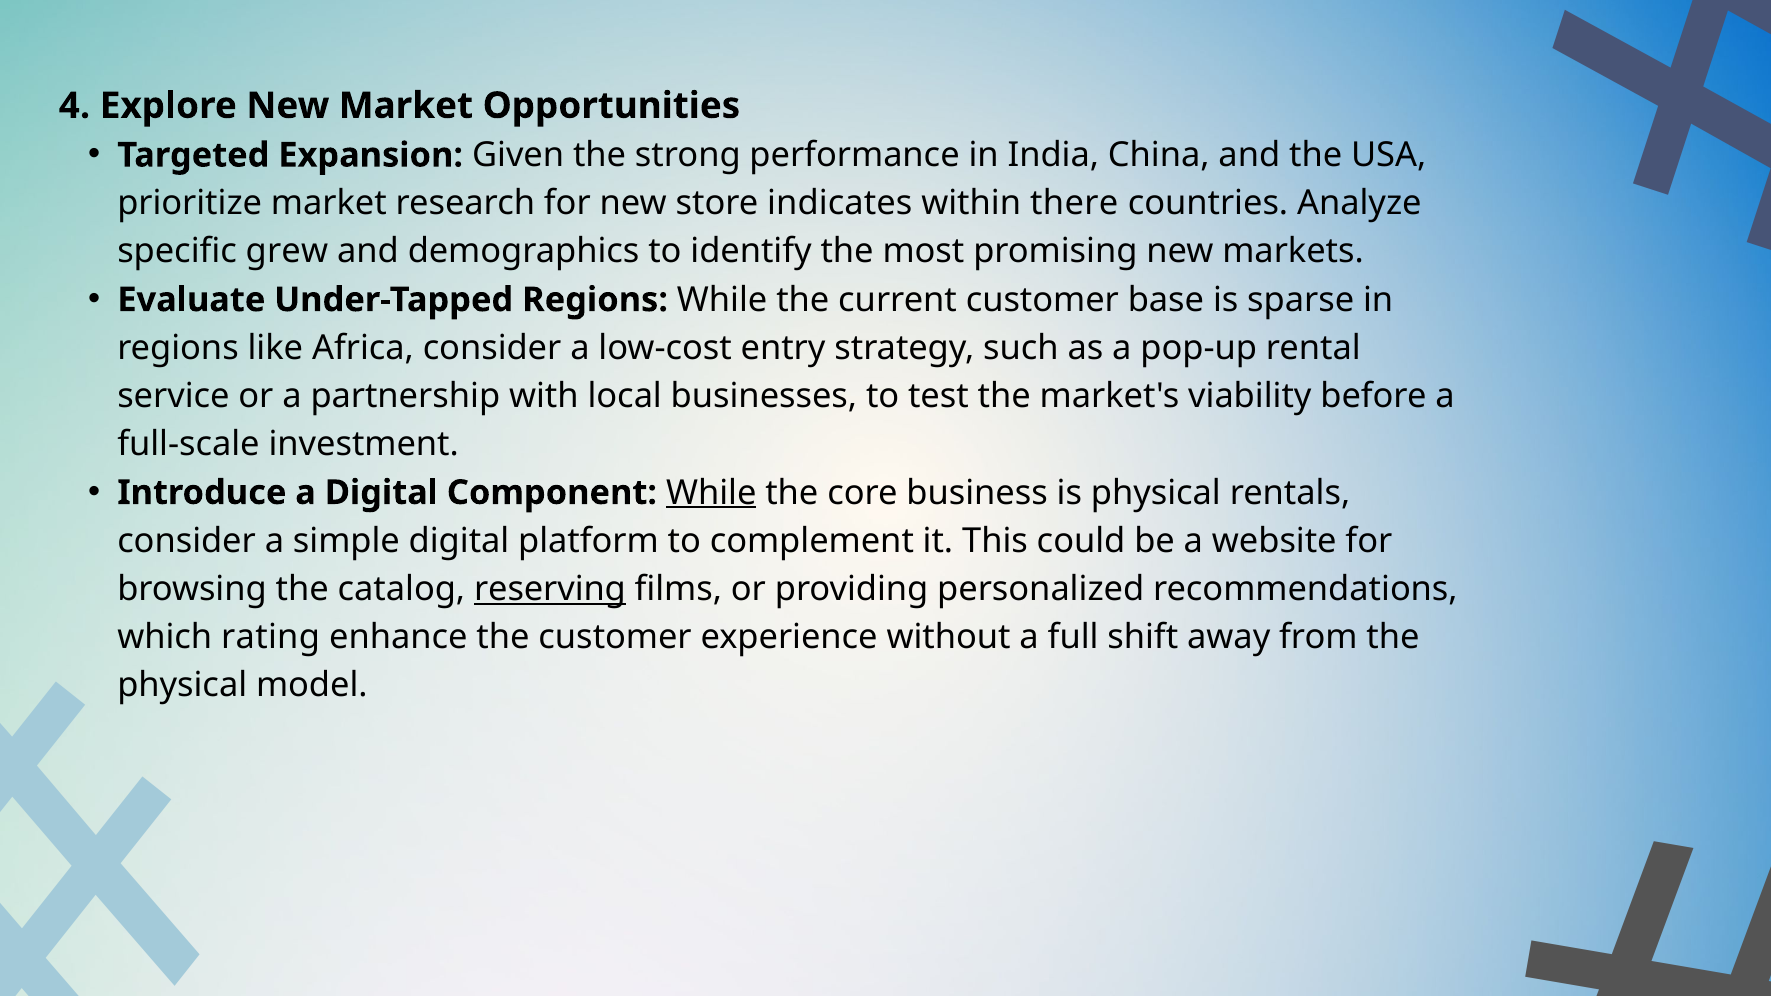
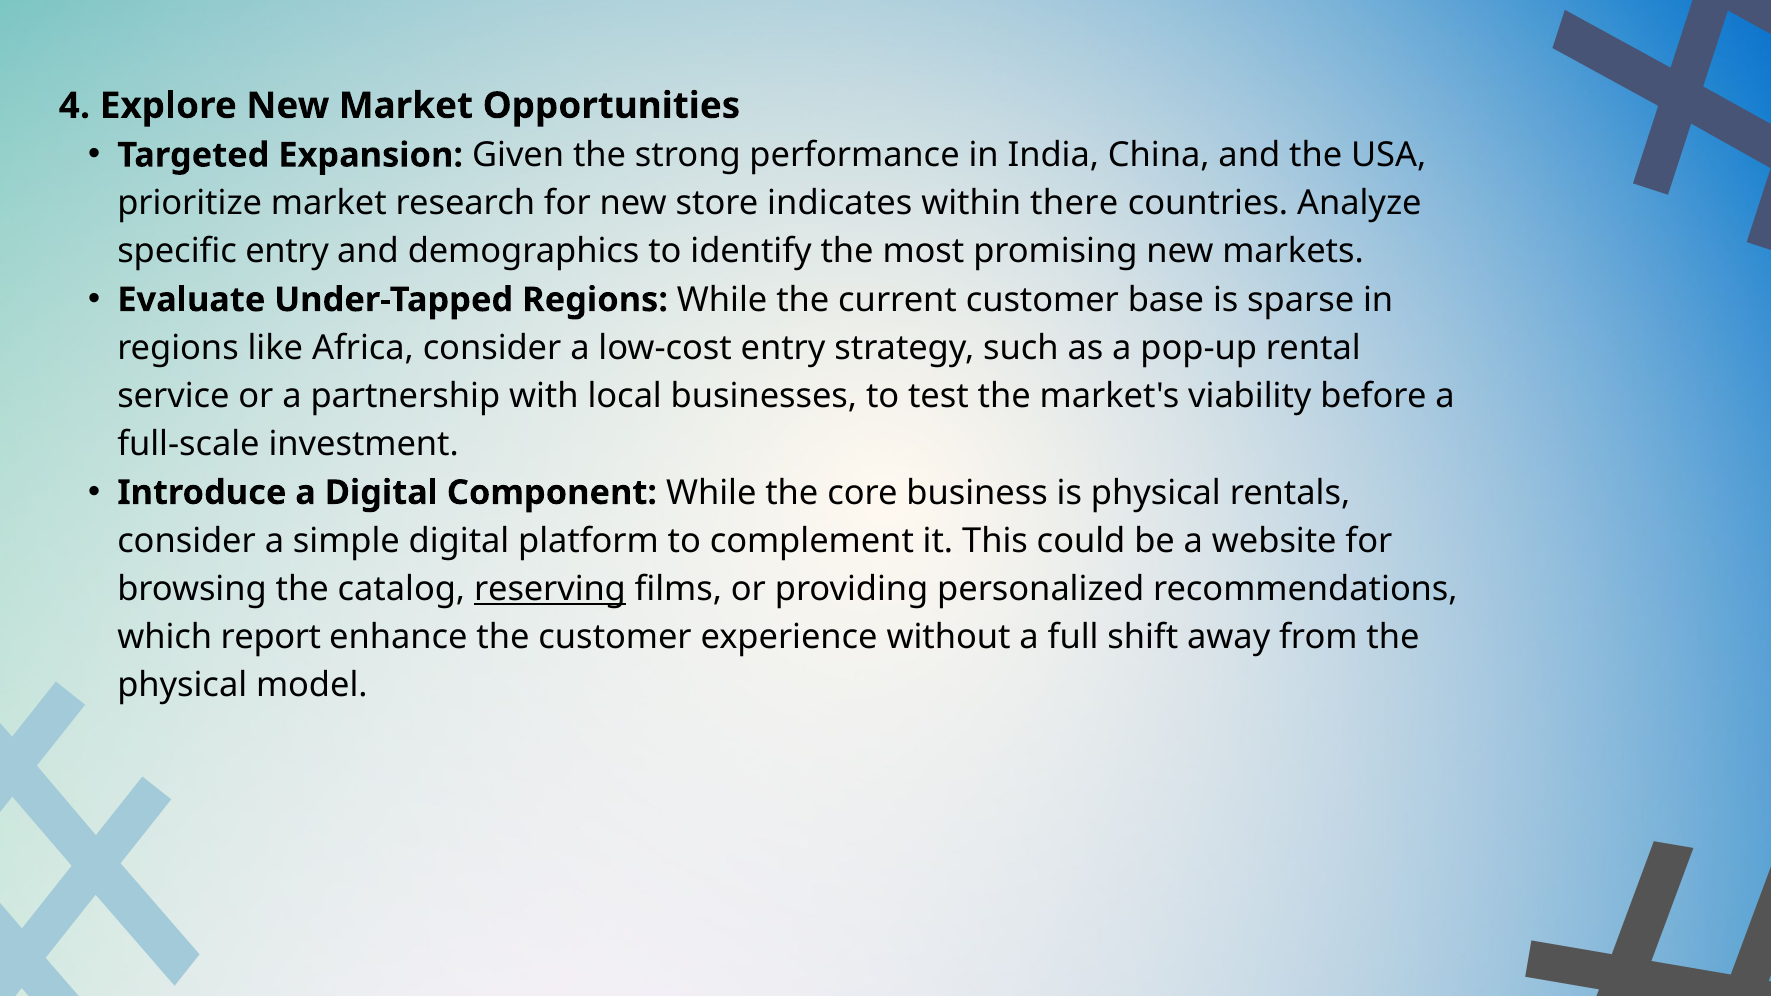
specific grew: grew -> entry (287, 252)
While underline: present -> none (711, 493)
rating: rating -> report (271, 637)
